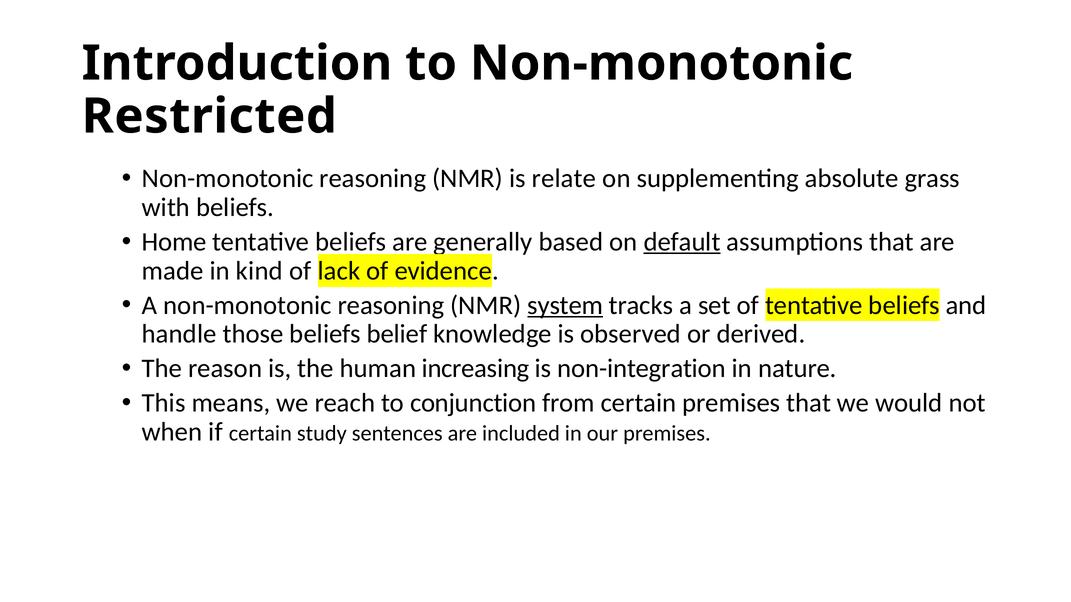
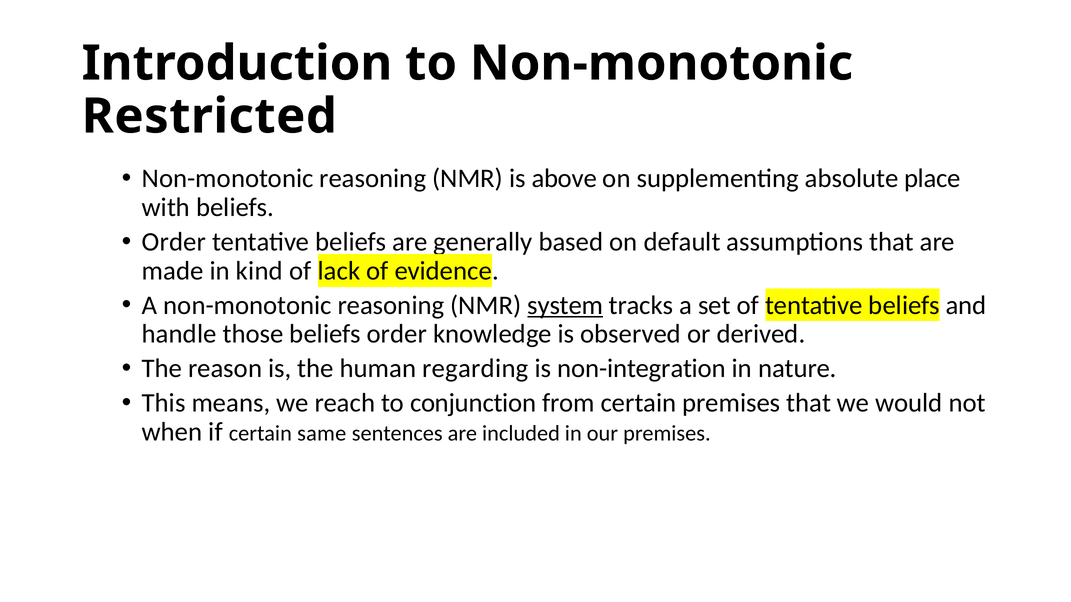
relate: relate -> above (564, 179)
grass: grass -> place (932, 179)
Home: Home -> Order (174, 242)
default underline: present -> none (682, 242)
beliefs belief: belief -> order (397, 334)
increasing: increasing -> regarding (475, 369)
study: study -> same (322, 434)
